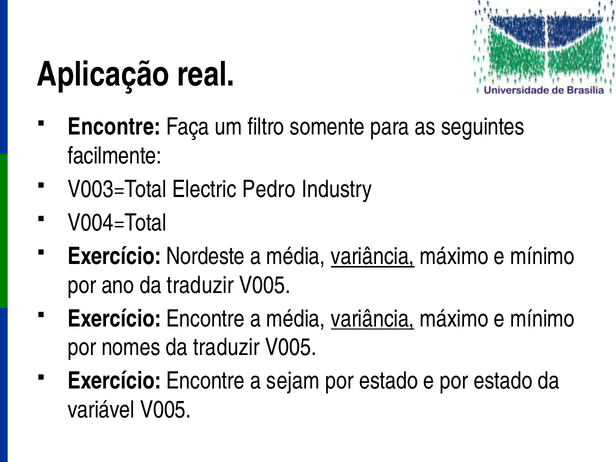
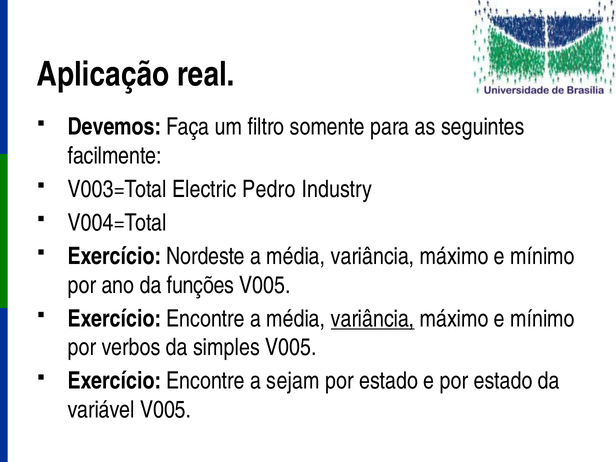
Encontre: Encontre -> Devemos (114, 127)
variância underline: present -> none (373, 256)
ano da traduzir: traduzir -> funções (201, 285)
nomes: nomes -> verbos (131, 347)
traduzir: traduzir -> simples (226, 347)
